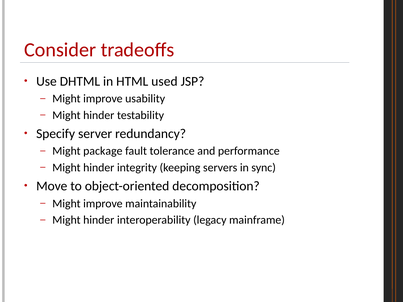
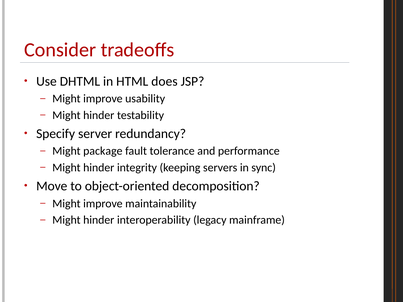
used: used -> does (164, 82)
